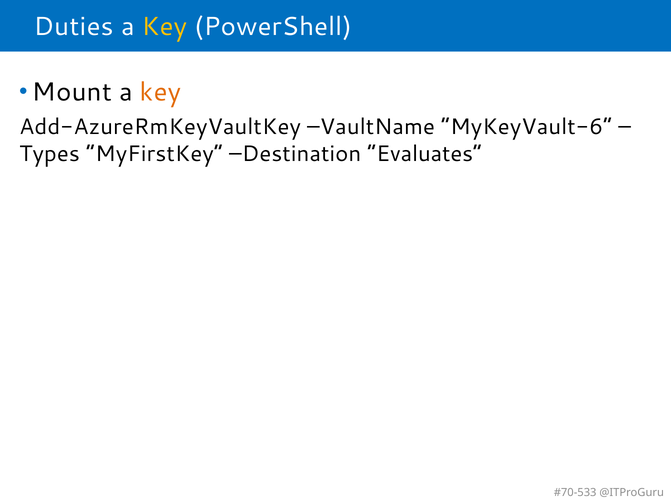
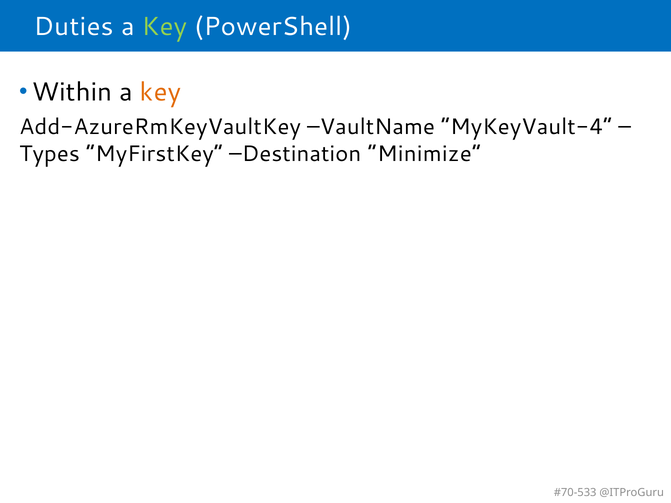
Key colour: yellow -> light green (164, 27)
Mount: Mount -> Within (72, 92)
MyKeyVault-6: MyKeyVault-6 -> MyKeyVault-4 (527, 127)
Evaluates: Evaluates -> Minimize (424, 154)
